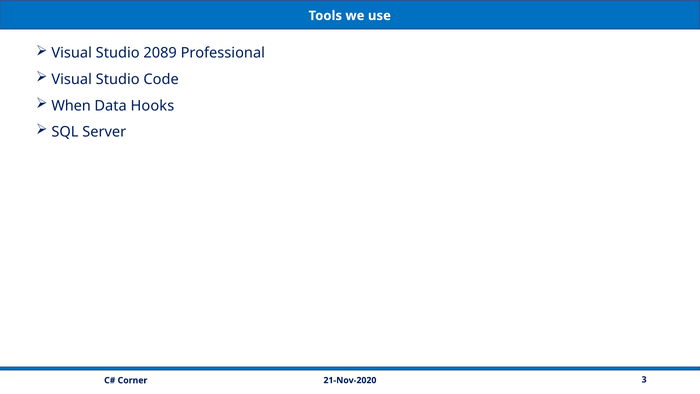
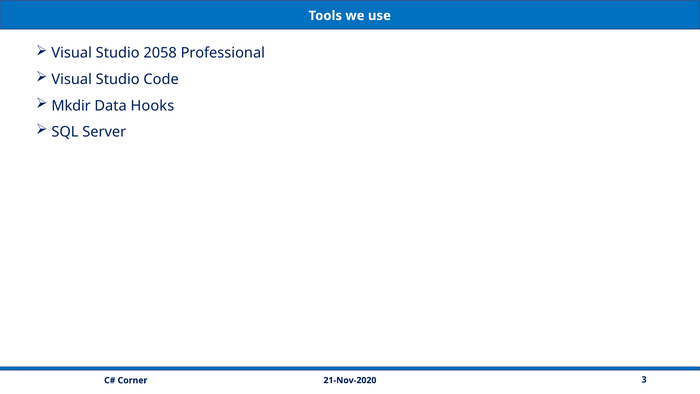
2089: 2089 -> 2058 (160, 53)
When: When -> Mkdir (71, 106)
